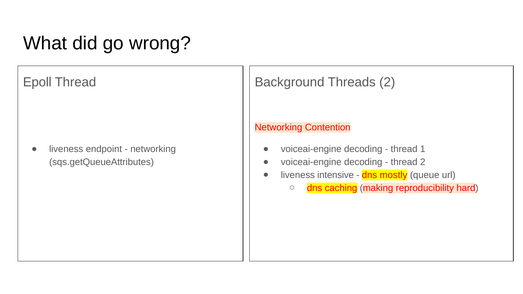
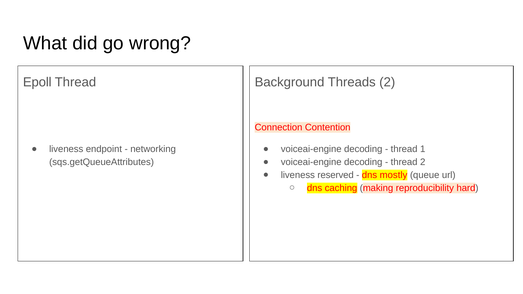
Networking: Networking -> Connection (279, 128)
intensive: intensive -> reserved (336, 175)
